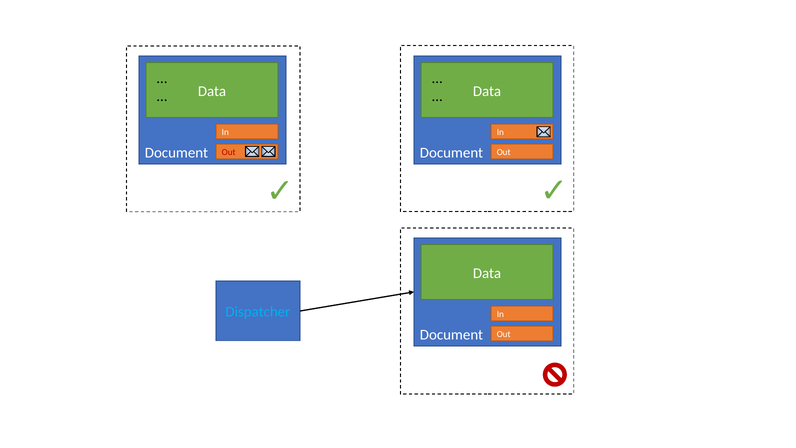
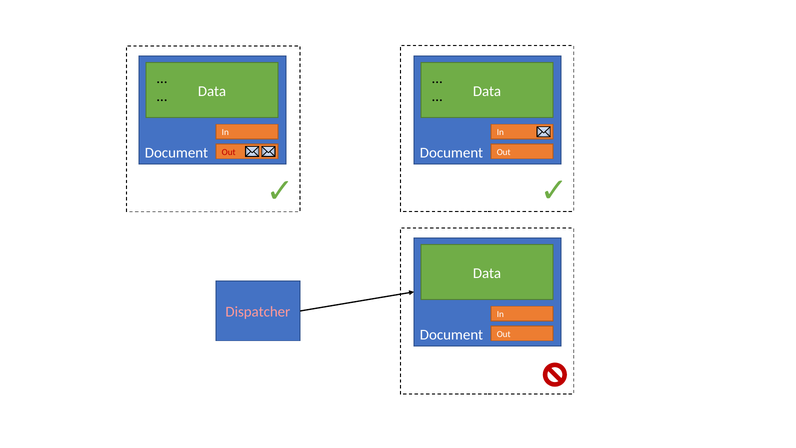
Dispatcher colour: light blue -> pink (258, 312)
